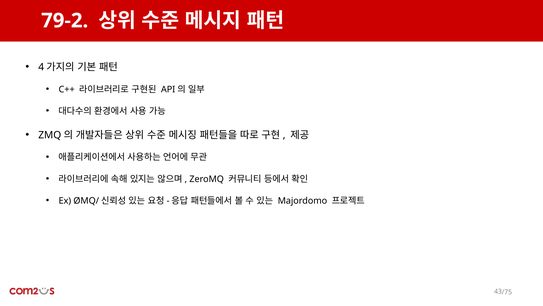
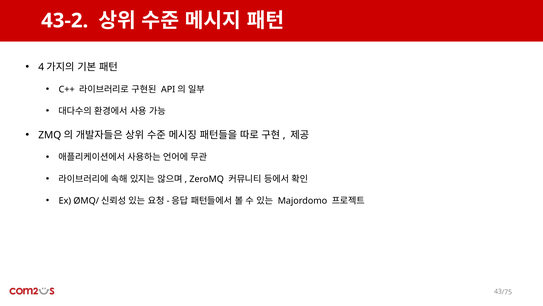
79-2: 79-2 -> 43-2 (65, 21)
